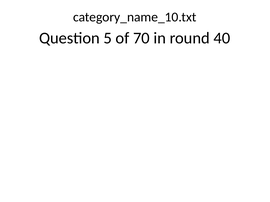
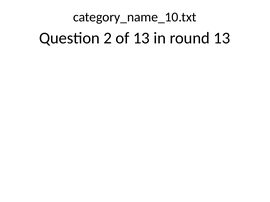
5: 5 -> 2 (108, 38)
of 70: 70 -> 13 (141, 38)
round 40: 40 -> 13 (222, 38)
